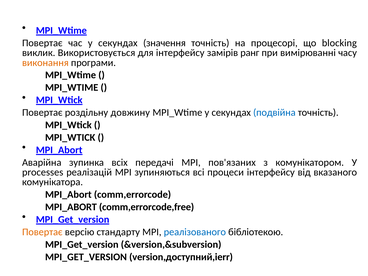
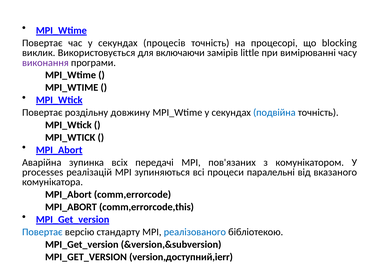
значення: значення -> процесів (164, 43)
для інтерфейсу: інтерфейсу -> включаючи (180, 53)
ранг: ранг -> little (250, 53)
виконання colour: orange -> purple (45, 63)
процеси інтерфейсу: інтерфейсу -> паралельні (271, 172)
comm,errorcode,free: comm,errorcode,free -> comm,errorcode,this (147, 207)
Повертає colour: orange -> blue (42, 232)
